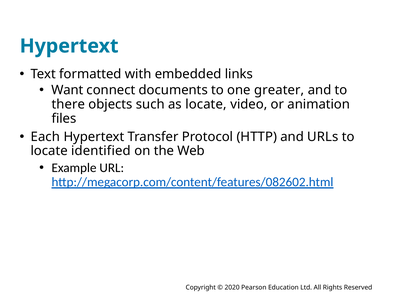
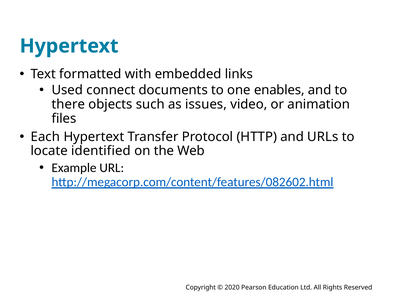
Want: Want -> Used (67, 90)
greater: greater -> enables (279, 90)
as locate: locate -> issues (206, 104)
